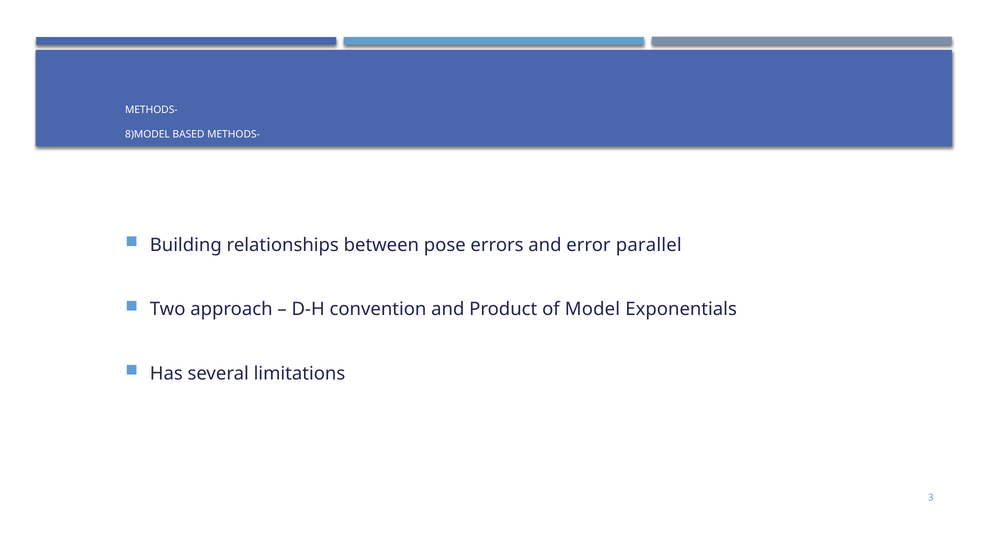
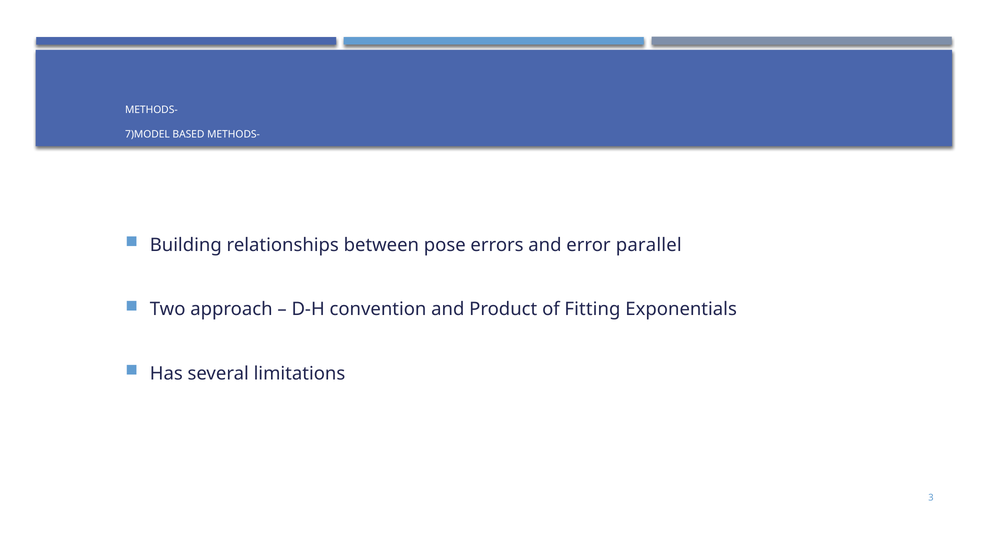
8)MODEL: 8)MODEL -> 7)MODEL (147, 134)
Model: Model -> Fitting (592, 309)
